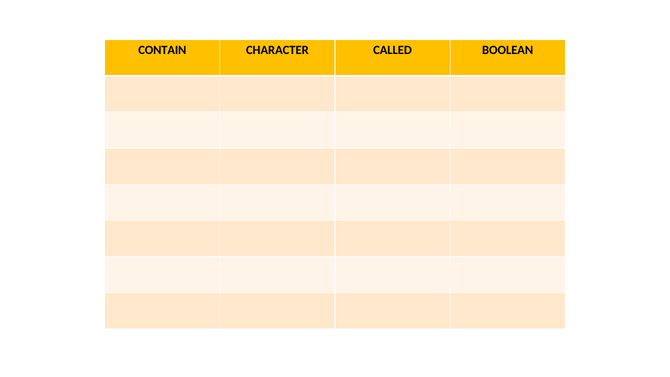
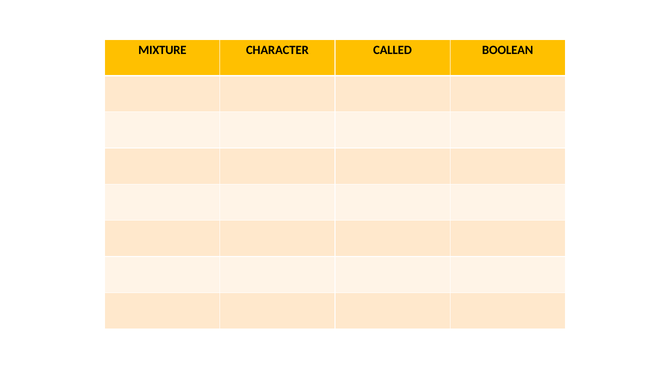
CONTAIN: CONTAIN -> MIXTURE (162, 50)
